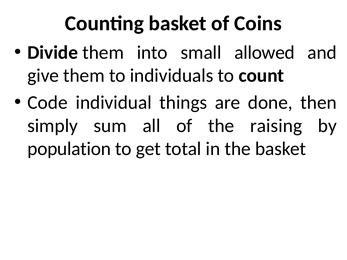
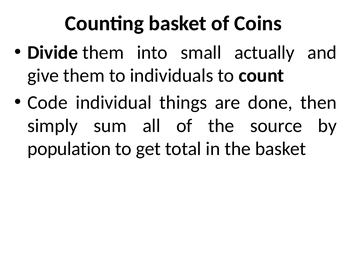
allowed: allowed -> actually (265, 53)
raising: raising -> source (276, 126)
